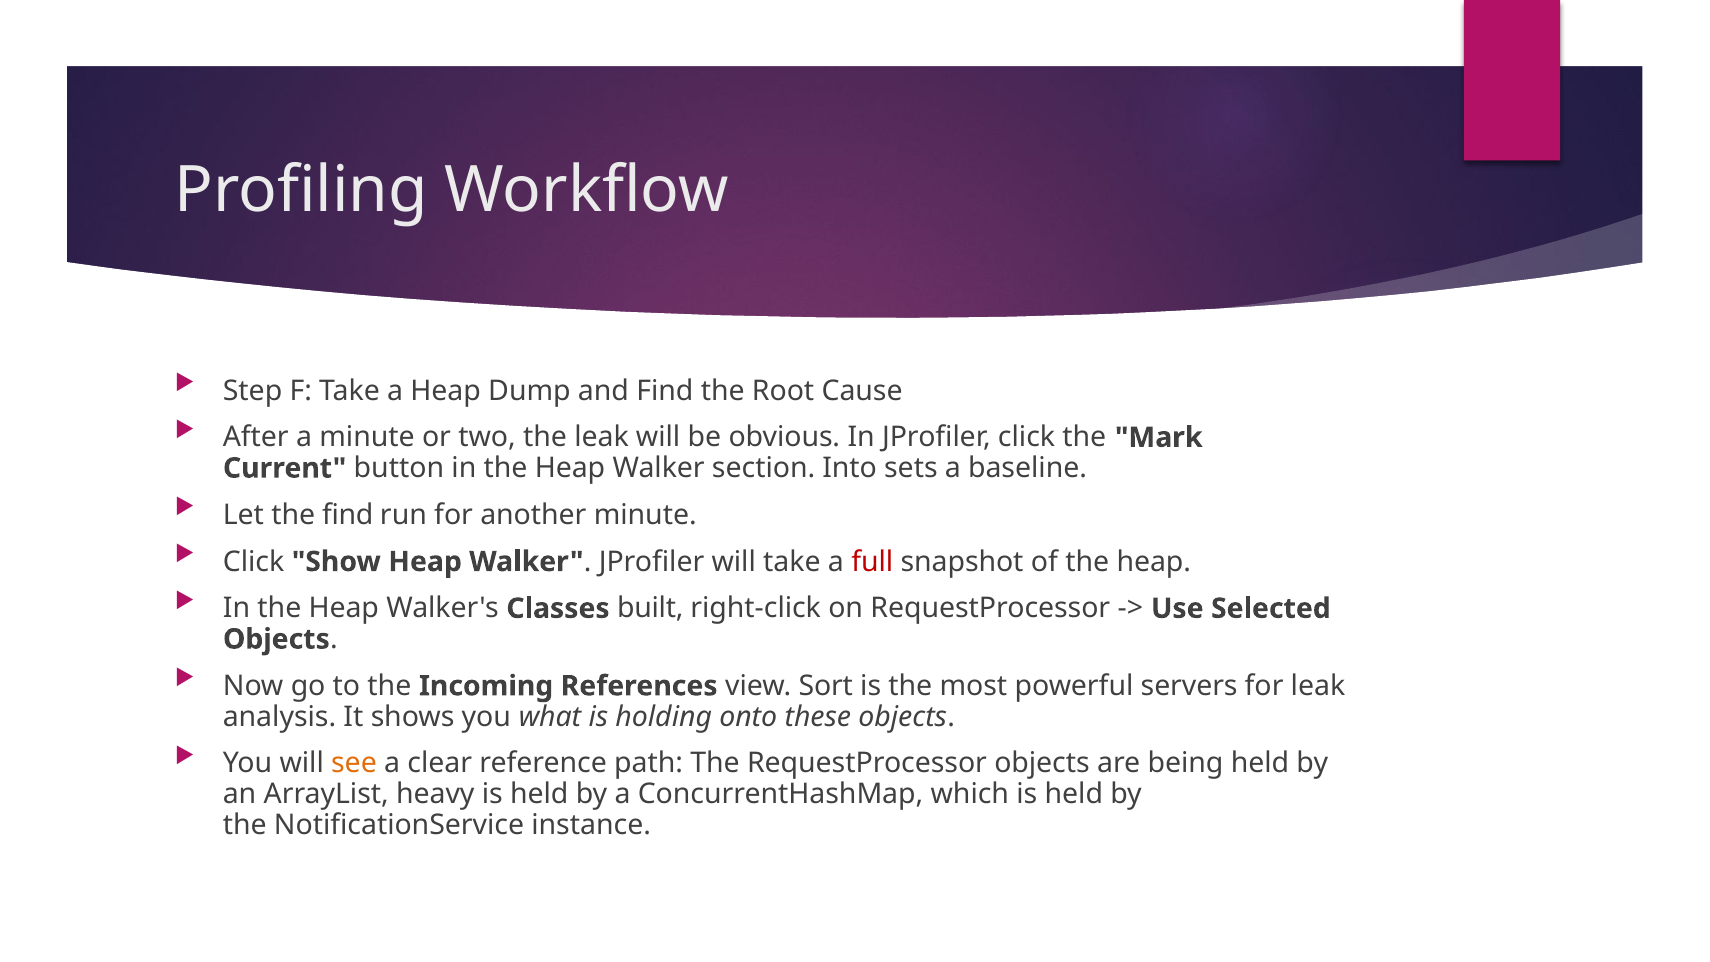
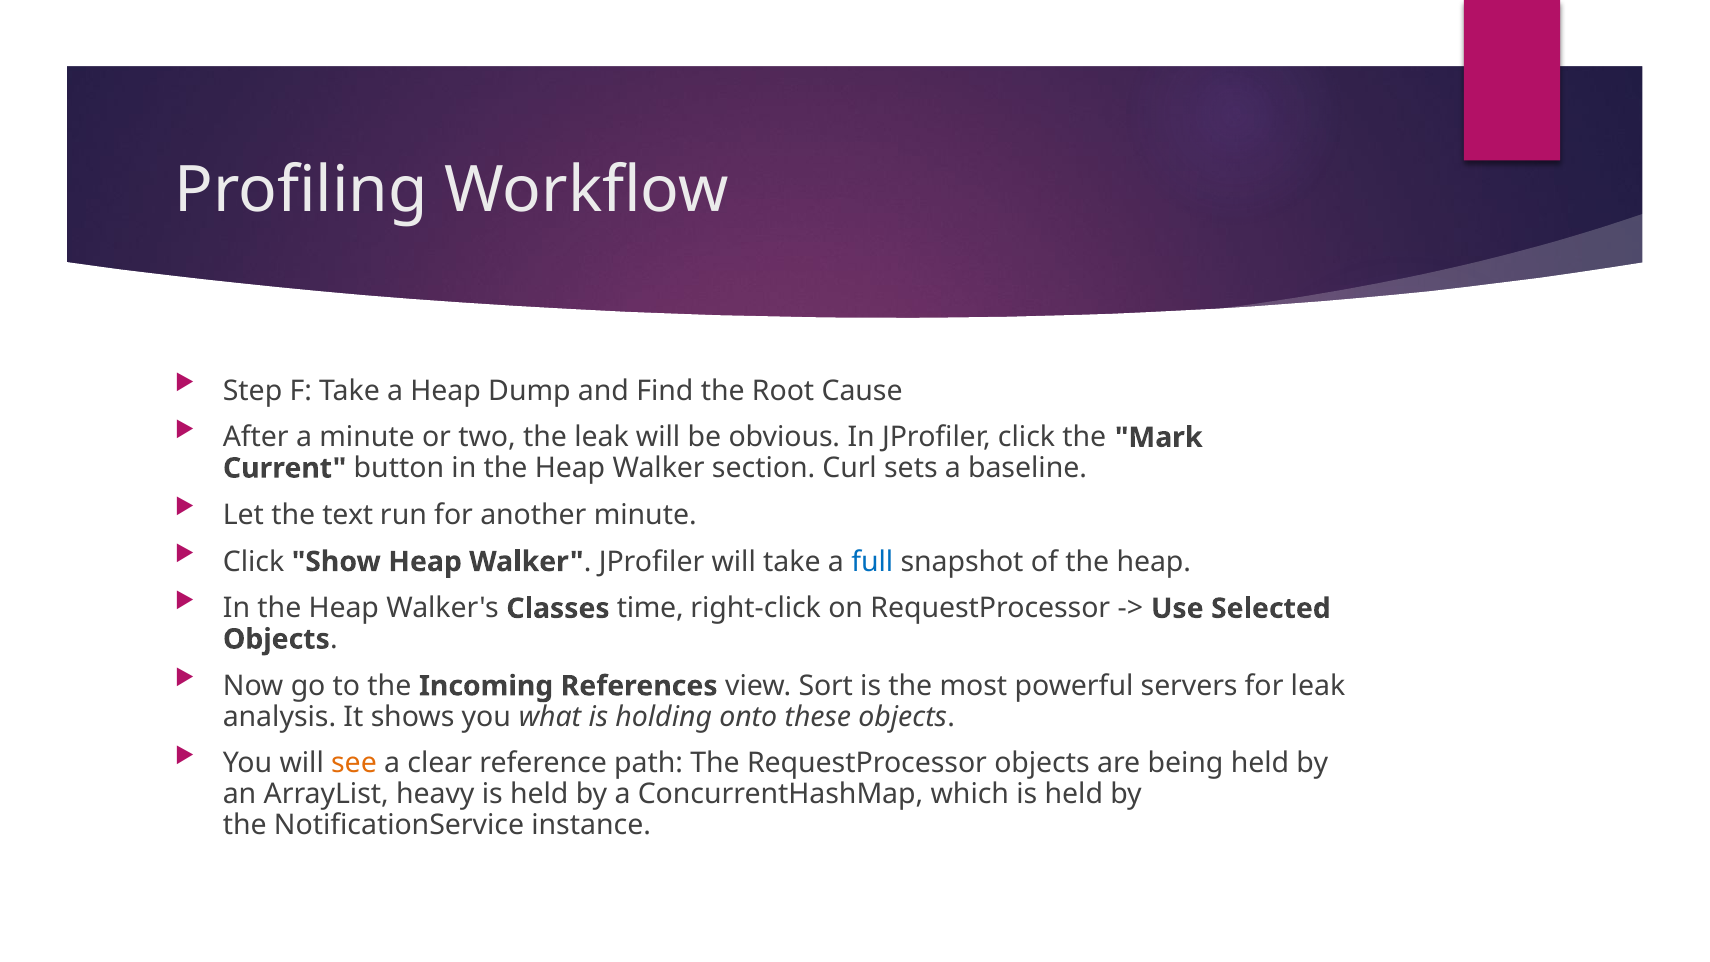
Into: Into -> Curl (850, 468)
the find: find -> text (348, 515)
full colour: red -> blue (872, 562)
built: built -> time (650, 608)
